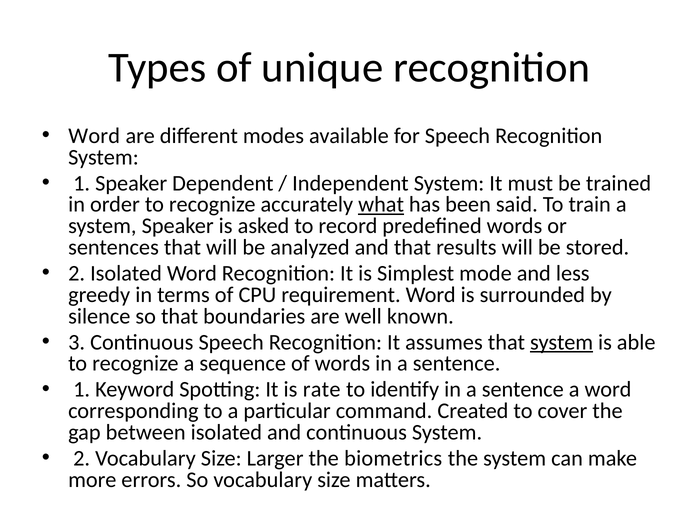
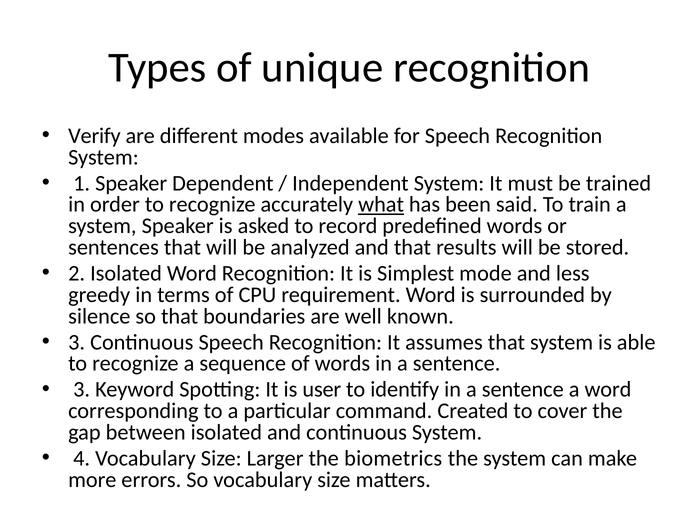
Word: Word -> Verify (94, 136)
system underline: present -> none (562, 342)
1: 1 -> 3 (82, 389)
rate: rate -> user (322, 389)
2: 2 -> 4 (82, 458)
